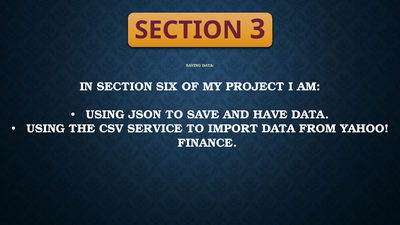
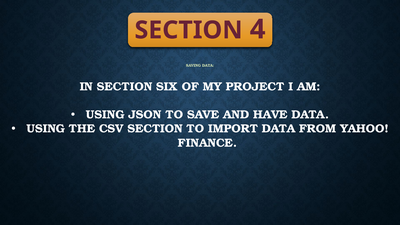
3: 3 -> 4 (258, 29)
CSV SERVICE: SERVICE -> SECTION (155, 129)
